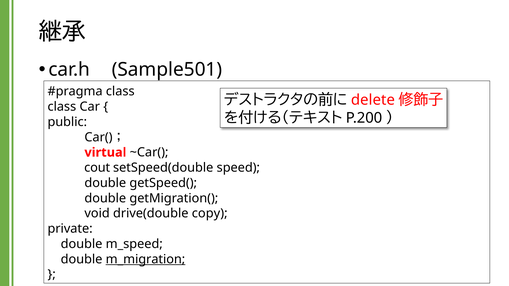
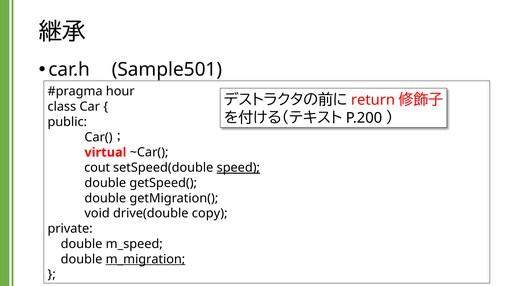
class: class -> hour (120, 91)
delete: delete -> return (373, 100)
speed underline: none -> present (238, 168)
